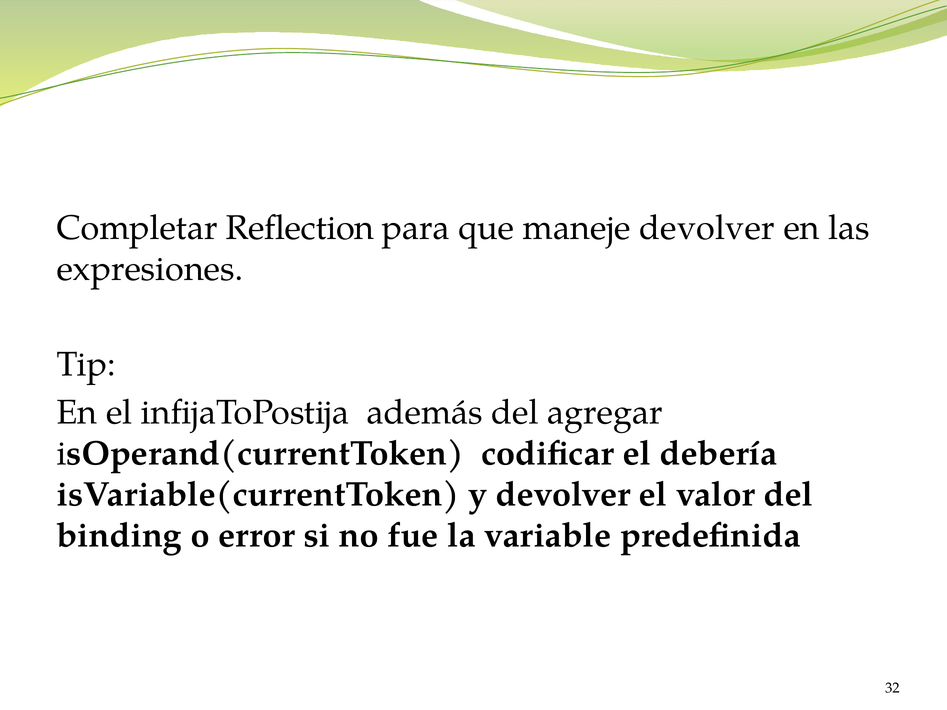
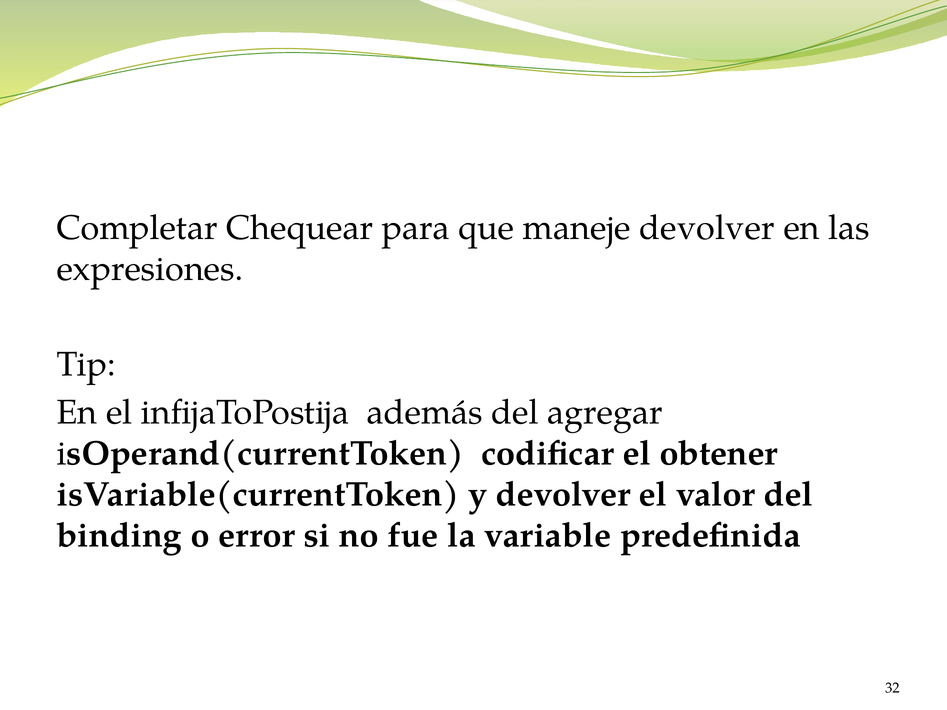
Reflection: Reflection -> Chequear (300, 228)
debería: debería -> obtener (719, 454)
